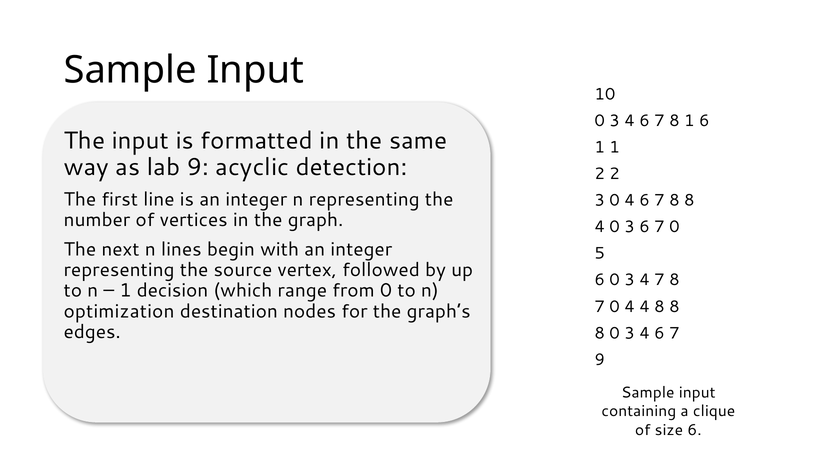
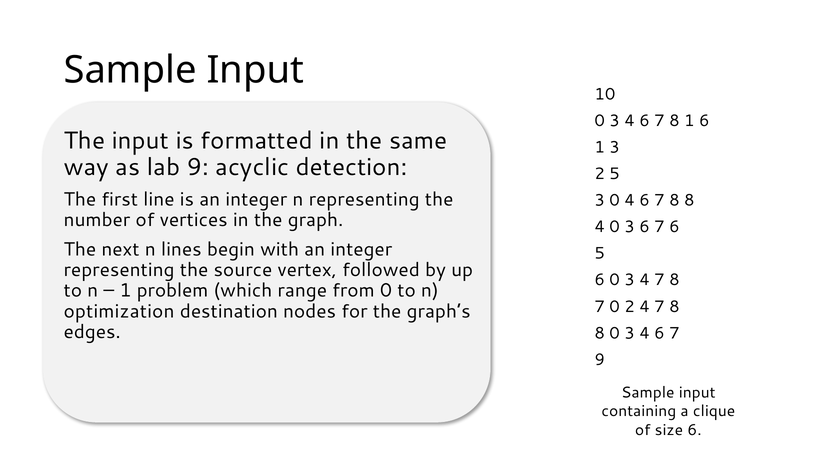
1 1: 1 -> 3 (615, 148)
2 2: 2 -> 5 (615, 174)
6 7 0: 0 -> 6 (674, 227)
decision: decision -> problem (173, 291)
7 0 4: 4 -> 2 (630, 307)
8: 8 -> 7 (659, 307)
